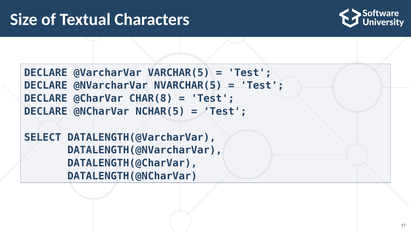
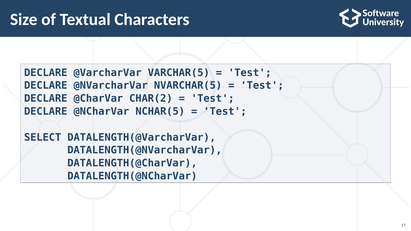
CHAR(8: CHAR(8 -> CHAR(2 (151, 99)
